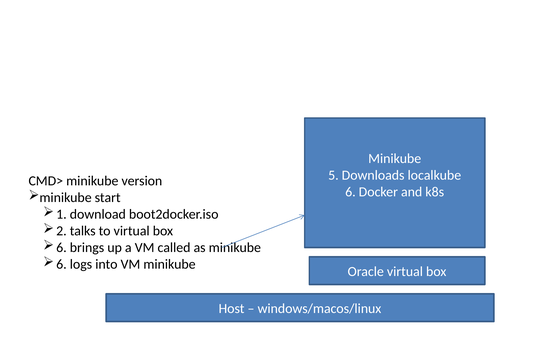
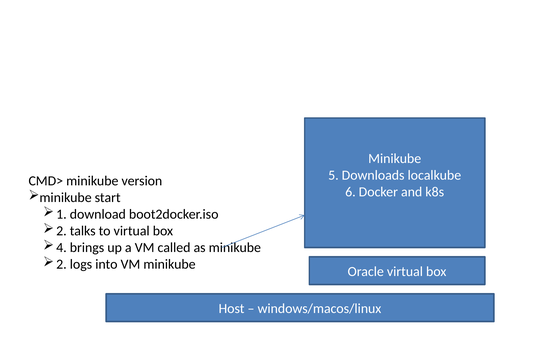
6: 6 -> 4 (61, 247)
6: 6 -> 2 (61, 264)
